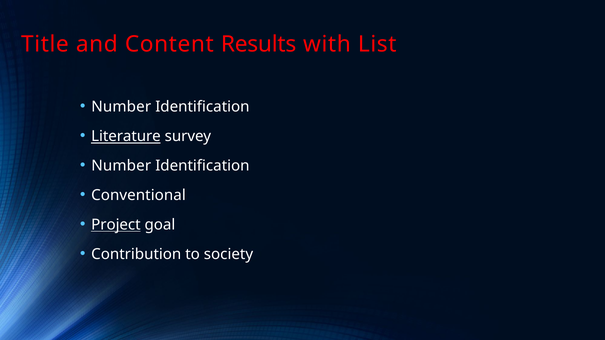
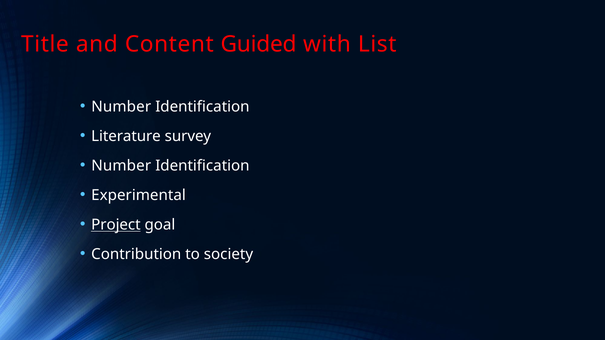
Results: Results -> Guided (259, 44)
Literature underline: present -> none (126, 136)
Conventional: Conventional -> Experimental (139, 195)
